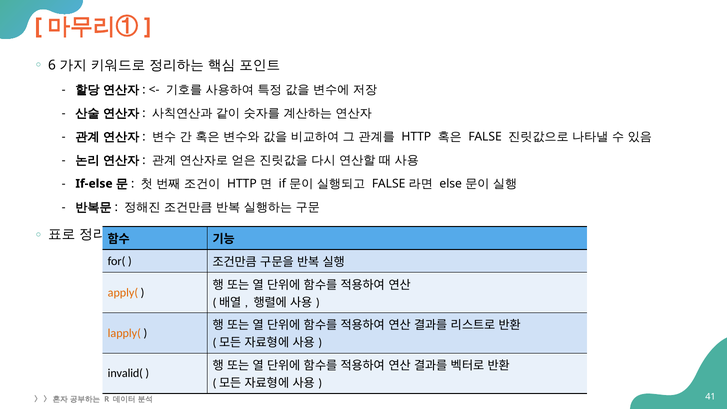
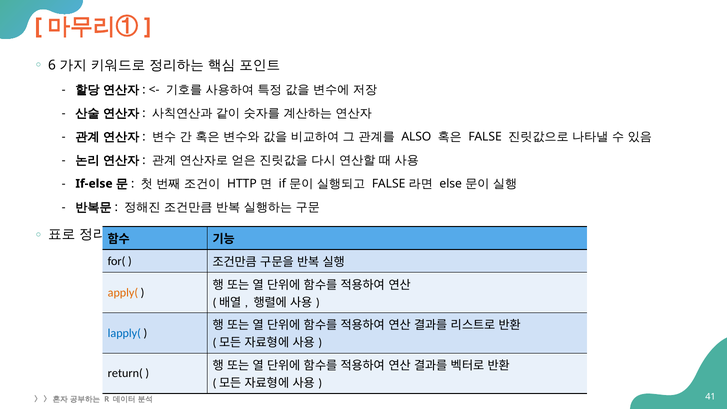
HTTP: HTTP -> ALSO (416, 137)
lapply( colour: orange -> blue (124, 333)
invalid(: invalid( -> return( (125, 373)
